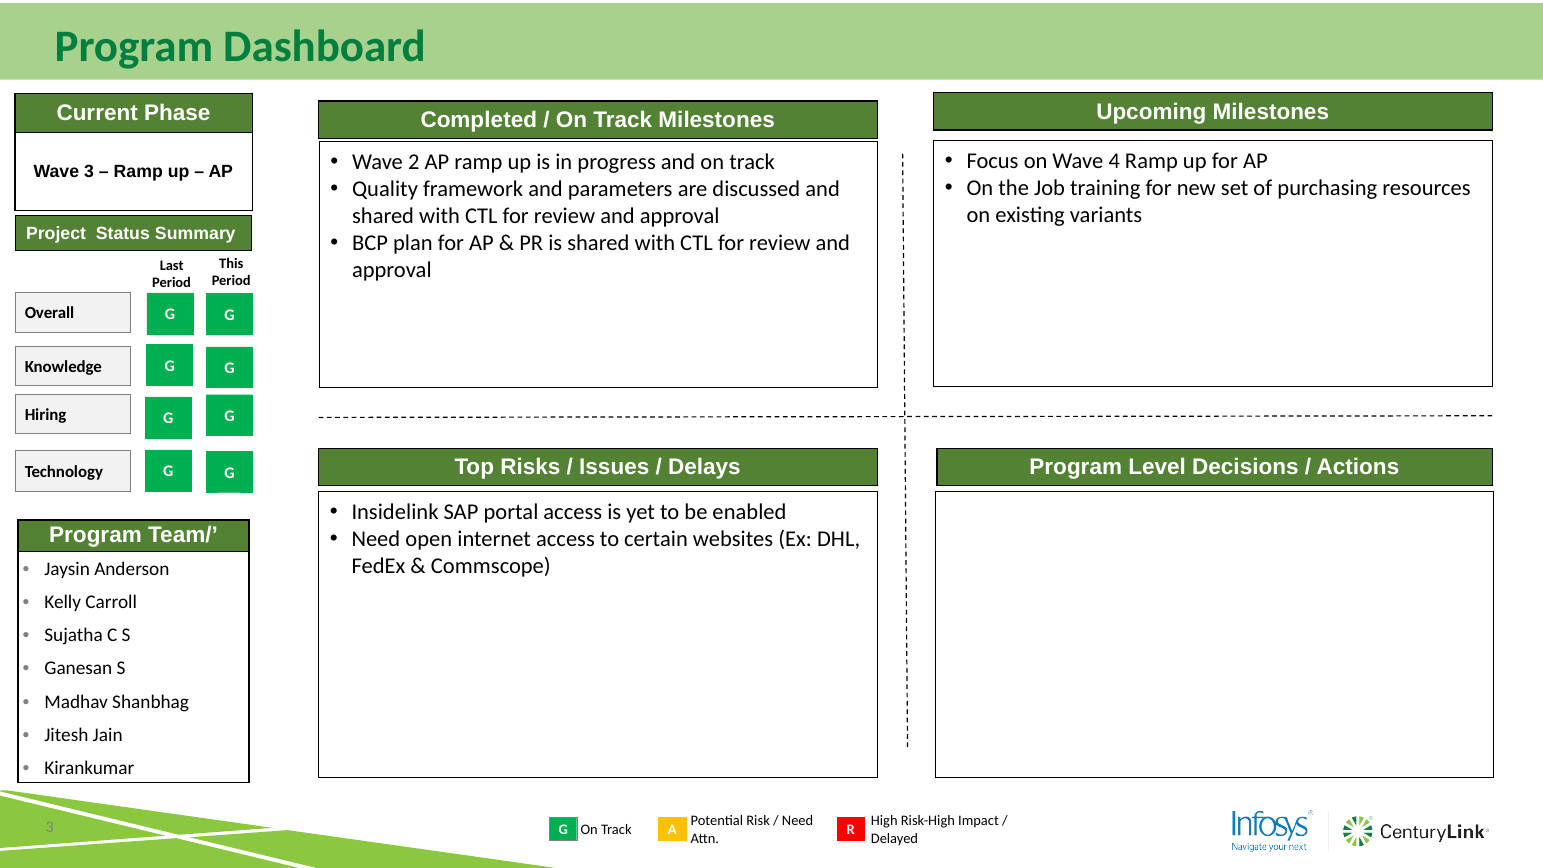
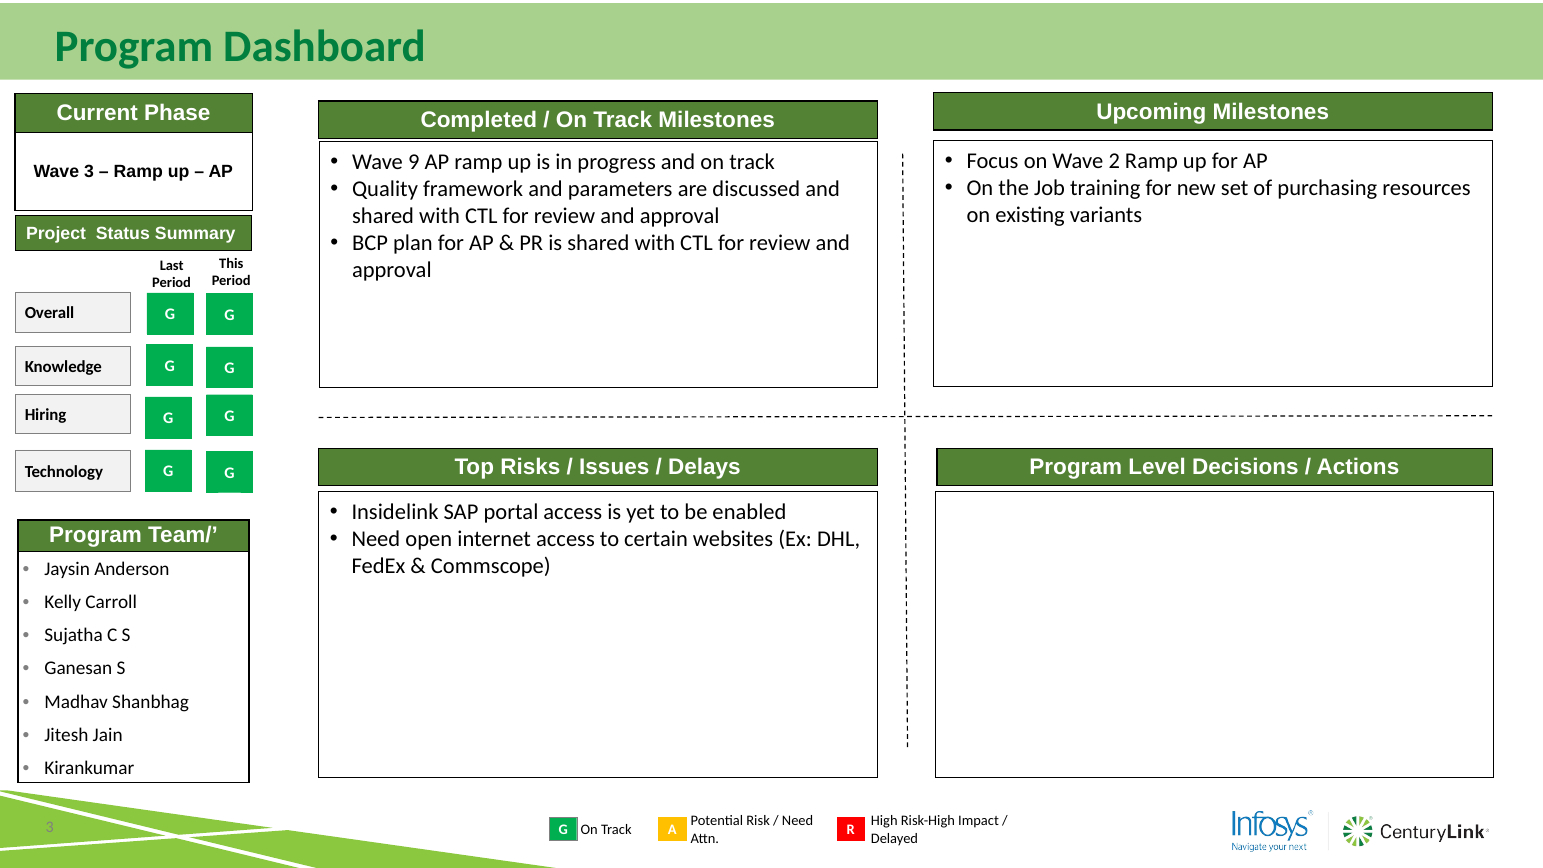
4: 4 -> 2 (1114, 161)
2: 2 -> 9 (414, 162)
